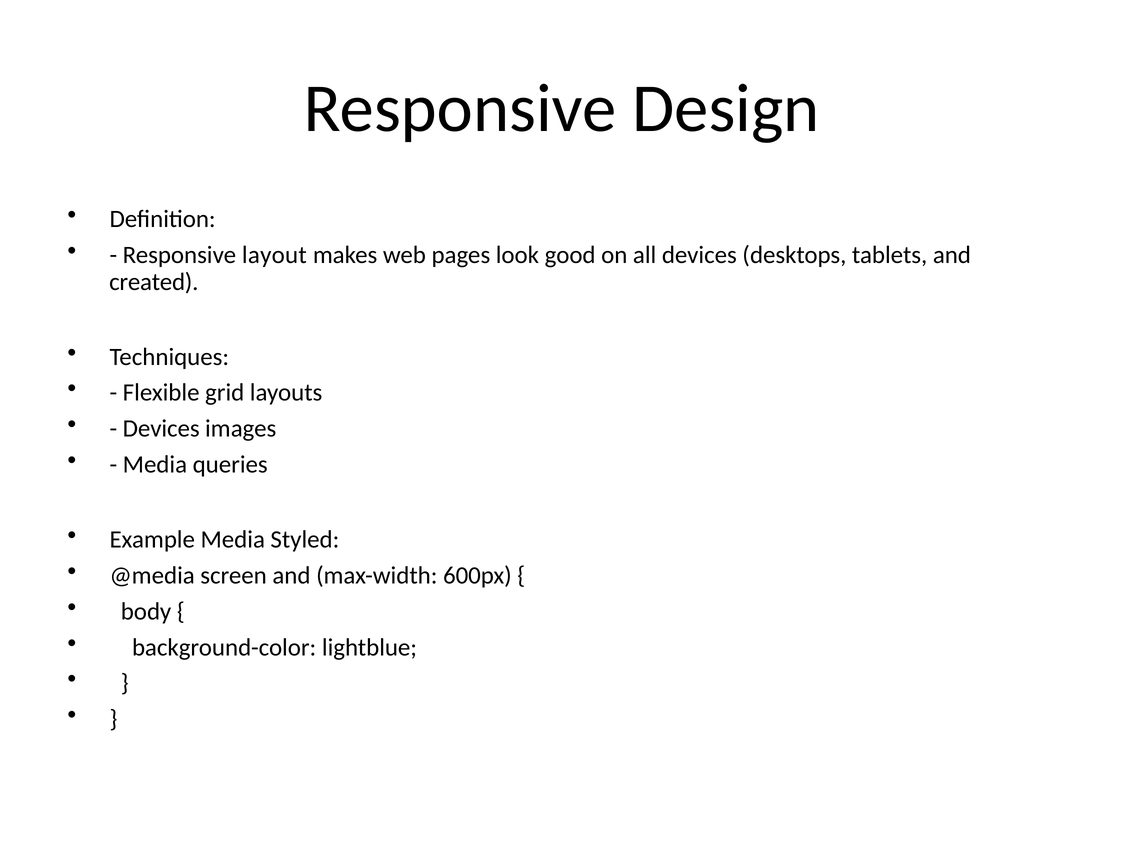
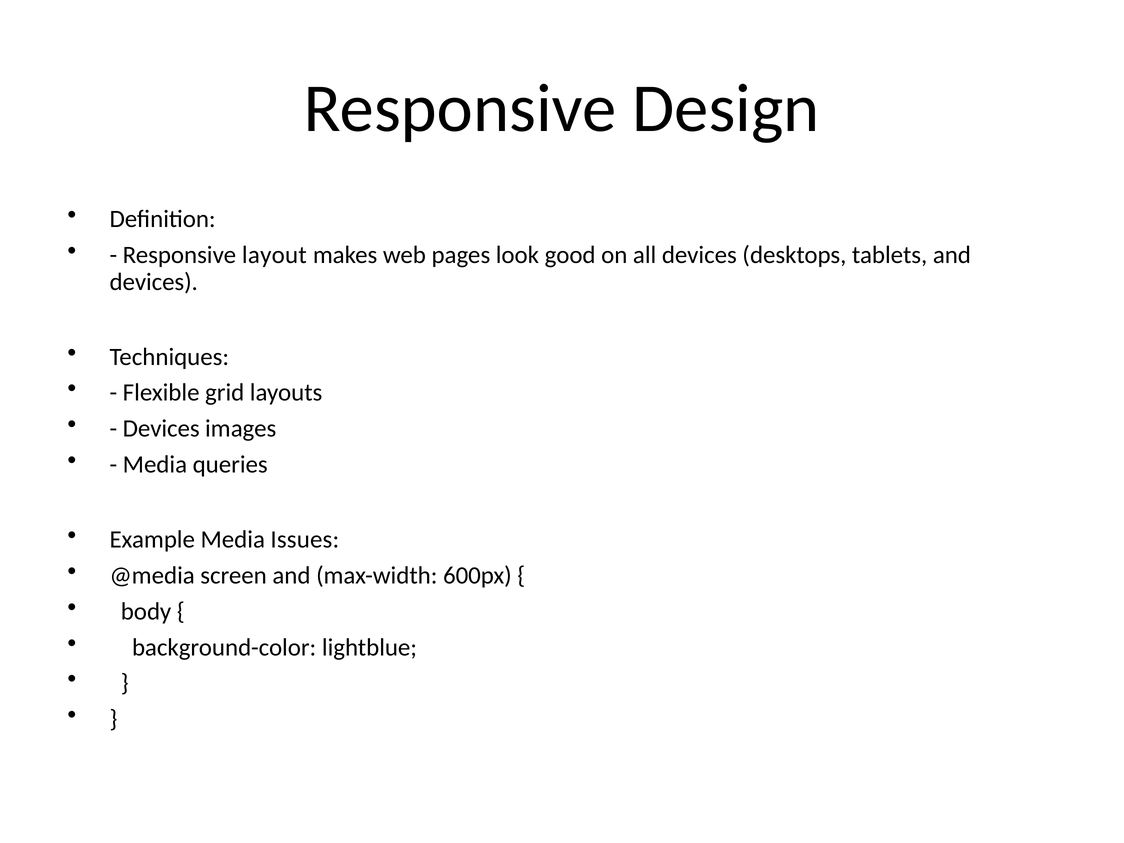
created: created -> devices (154, 282)
Styled: Styled -> Issues (305, 539)
